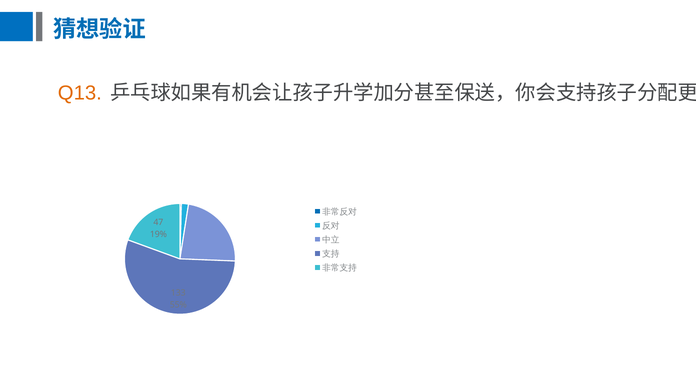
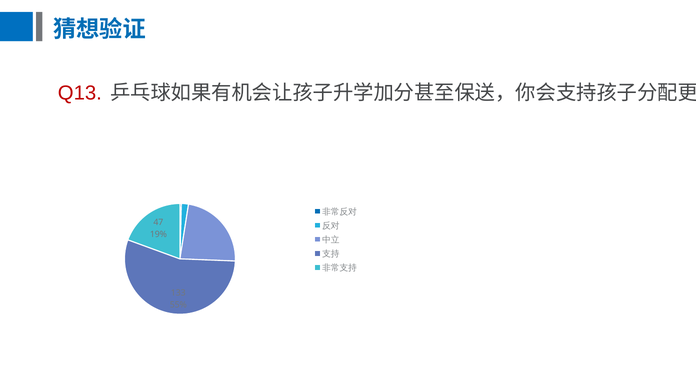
Q13 colour: orange -> red (80, 93)
